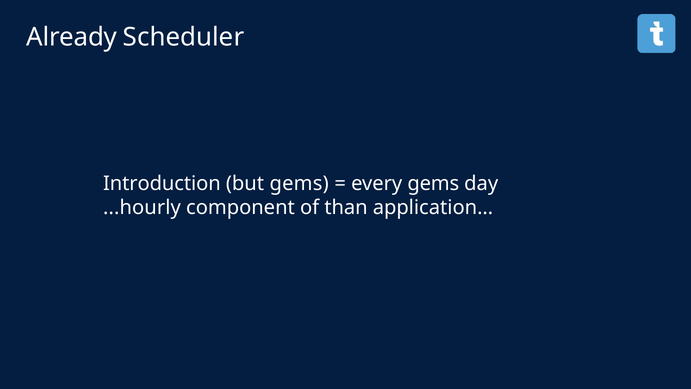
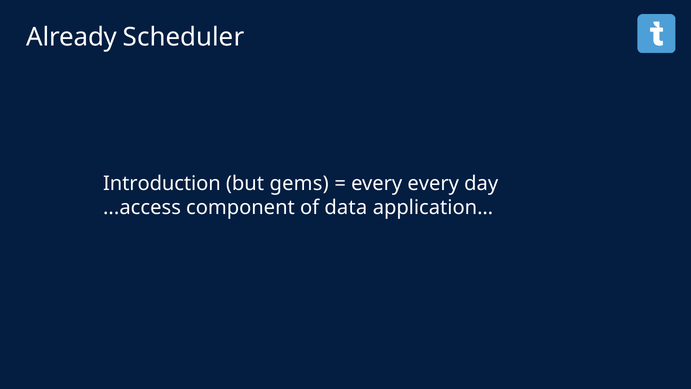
every gems: gems -> every (433, 183)
...hourly: ...hourly -> ...access (142, 208)
than: than -> data (346, 208)
